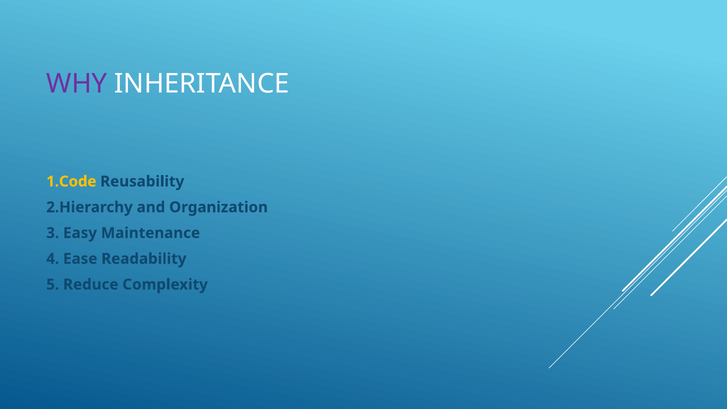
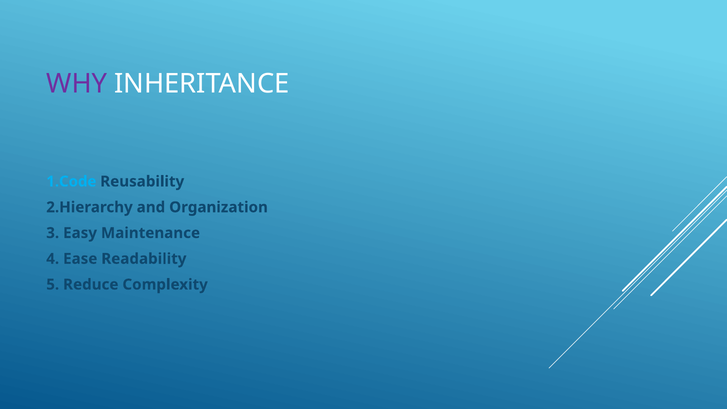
1.Code colour: yellow -> light blue (71, 181)
